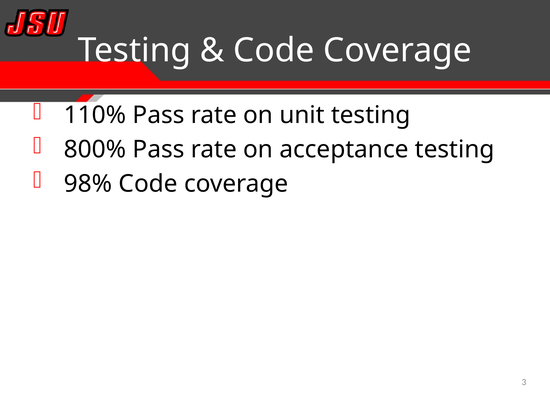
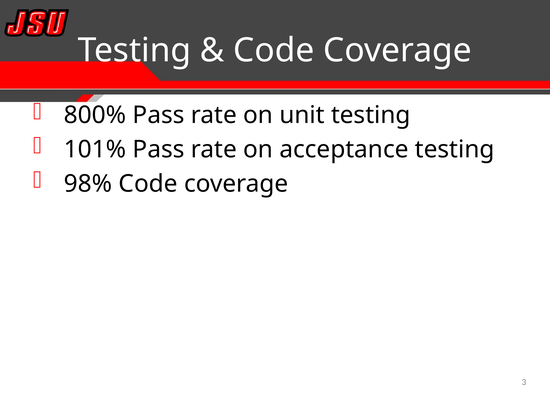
110%: 110% -> 800% (95, 115)
800%: 800% -> 101% (95, 150)
